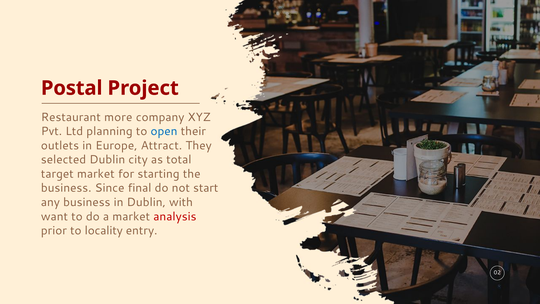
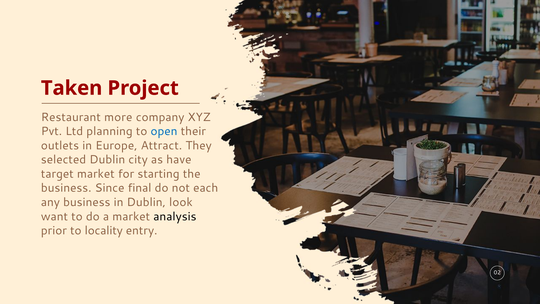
Postal: Postal -> Taken (72, 88)
total: total -> have (179, 160)
start: start -> each (206, 188)
with: with -> look (181, 202)
analysis colour: red -> black (175, 216)
